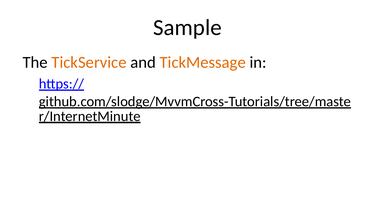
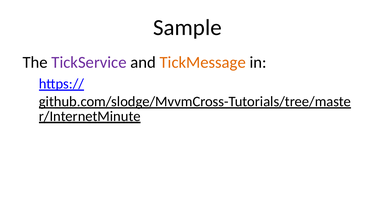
TickService colour: orange -> purple (89, 62)
